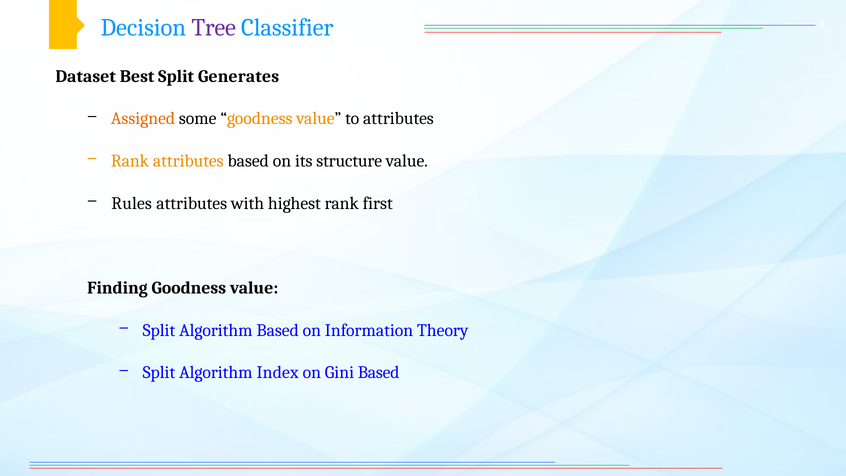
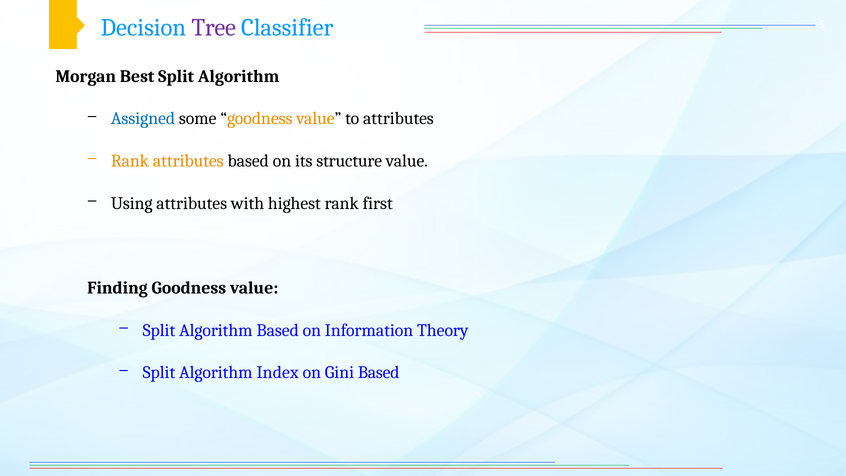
Dataset: Dataset -> Morgan (86, 76)
Best Split Generates: Generates -> Algorithm (239, 76)
Assigned colour: orange -> blue (143, 119)
Rules: Rules -> Using (132, 203)
